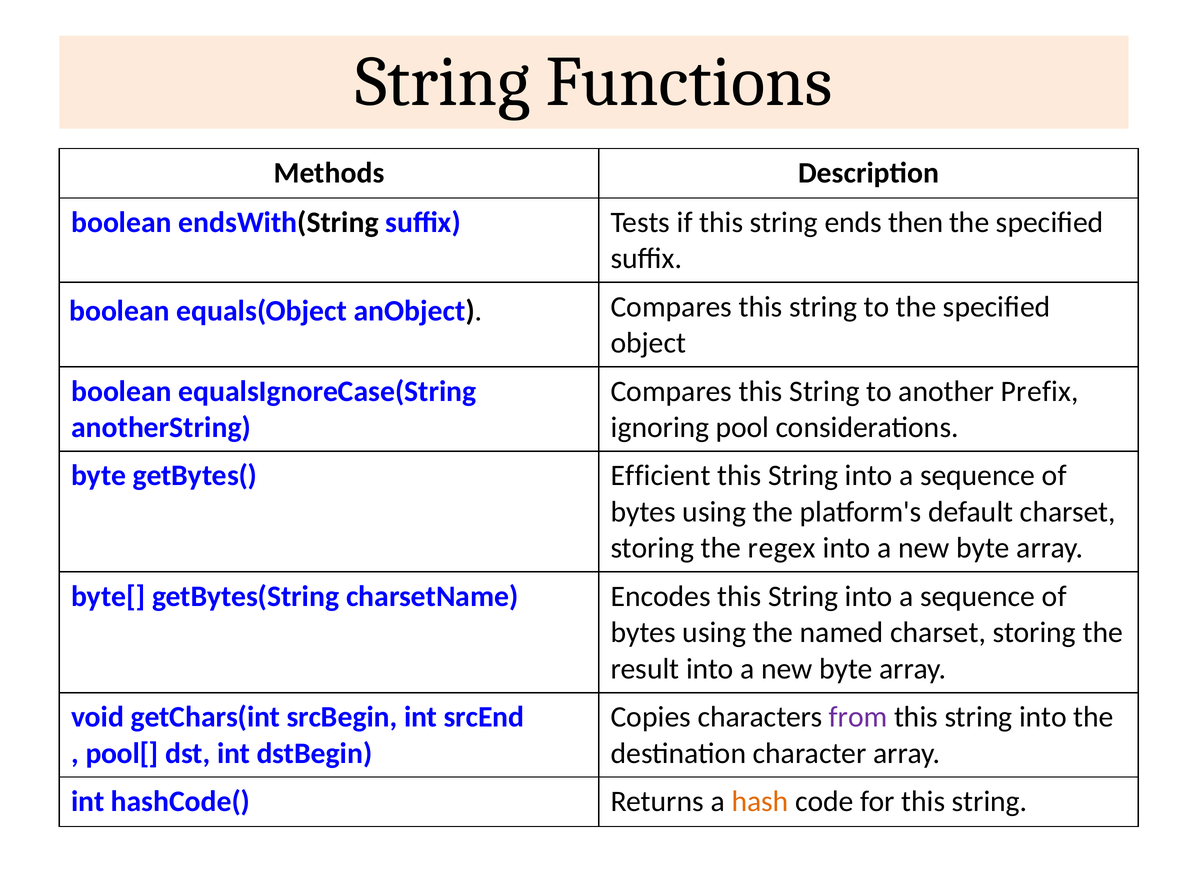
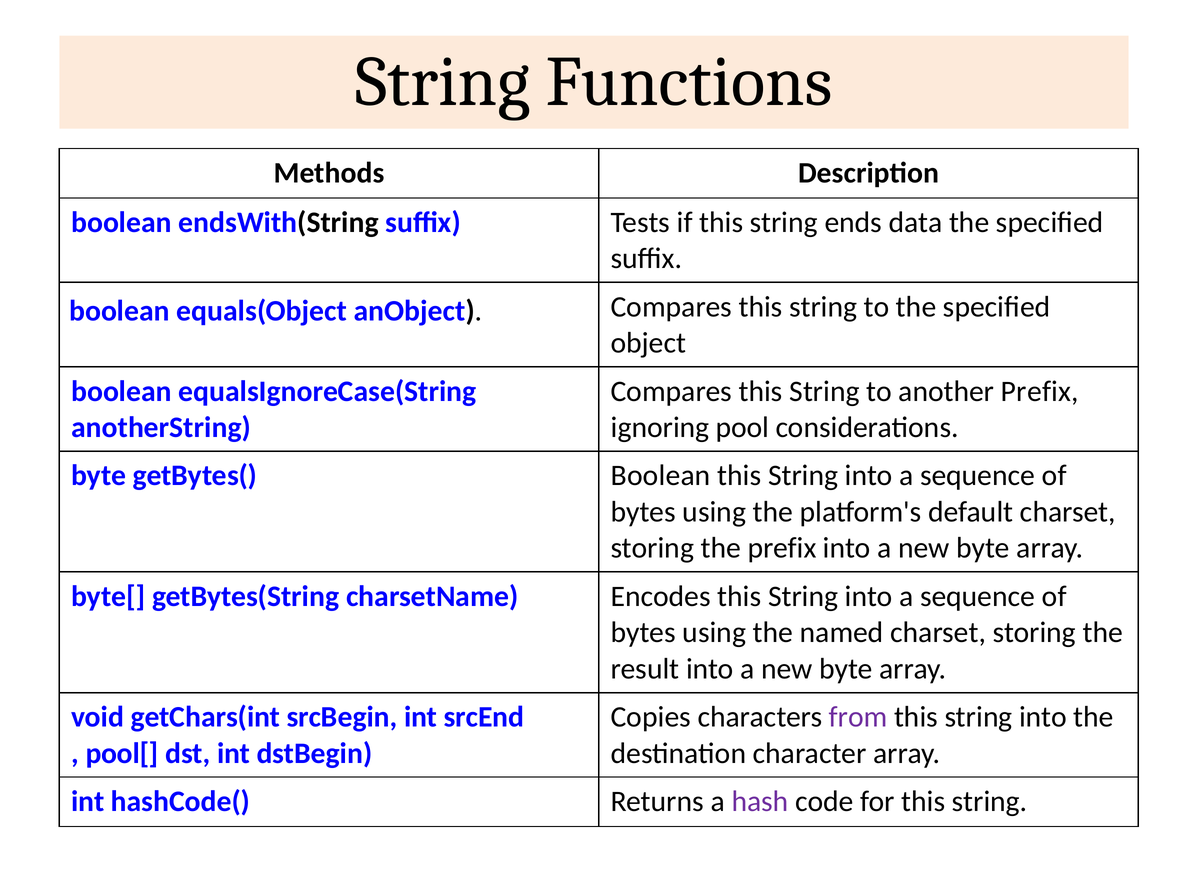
then: then -> data (916, 222)
getBytes( Efficient: Efficient -> Boolean (661, 476)
the regex: regex -> prefix (782, 548)
hash colour: orange -> purple (760, 801)
